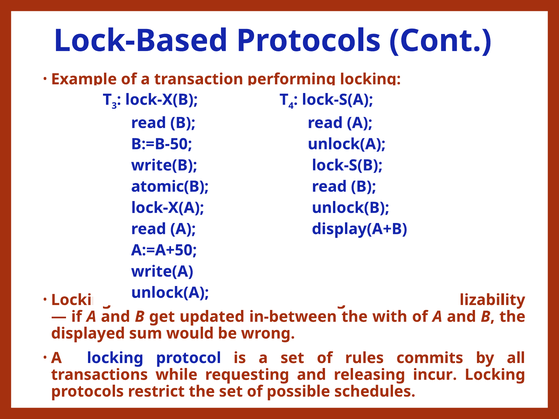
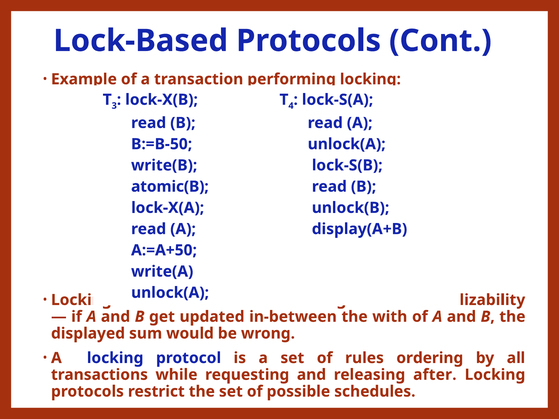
commits: commits -> ordering (430, 358)
incur: incur -> after (435, 375)
